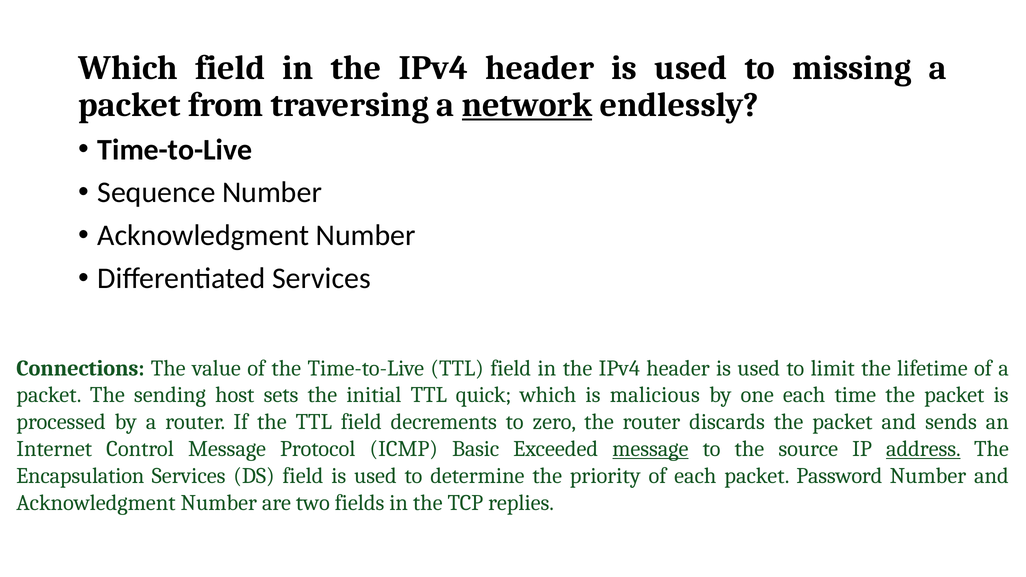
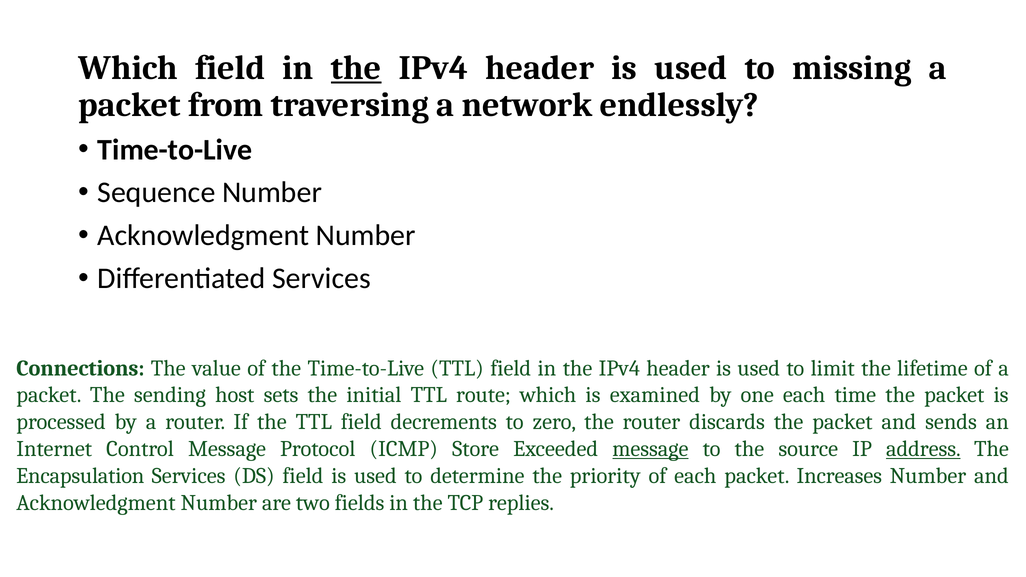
the underline: none -> present (356, 68)
network underline: present -> none (527, 105)
quick: quick -> route (483, 395)
malicious: malicious -> examined (655, 395)
Basic: Basic -> Store (476, 449)
Password: Password -> Increases (839, 476)
